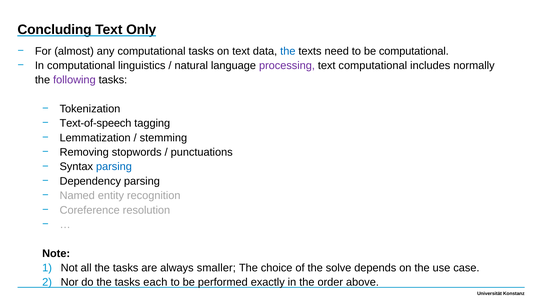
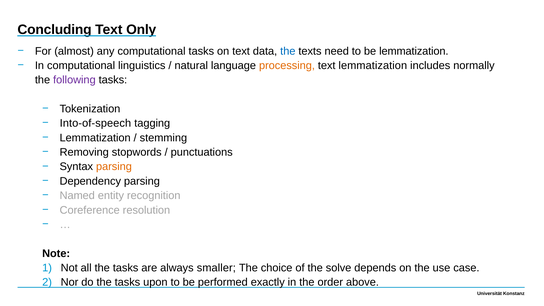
be computational: computational -> lemmatization (414, 51)
processing colour: purple -> orange (287, 66)
text computational: computational -> lemmatization (373, 66)
Text-of-speech: Text-of-speech -> Into-of-speech (95, 123)
parsing colour: blue -> orange (114, 167)
each: each -> upon (155, 282)
